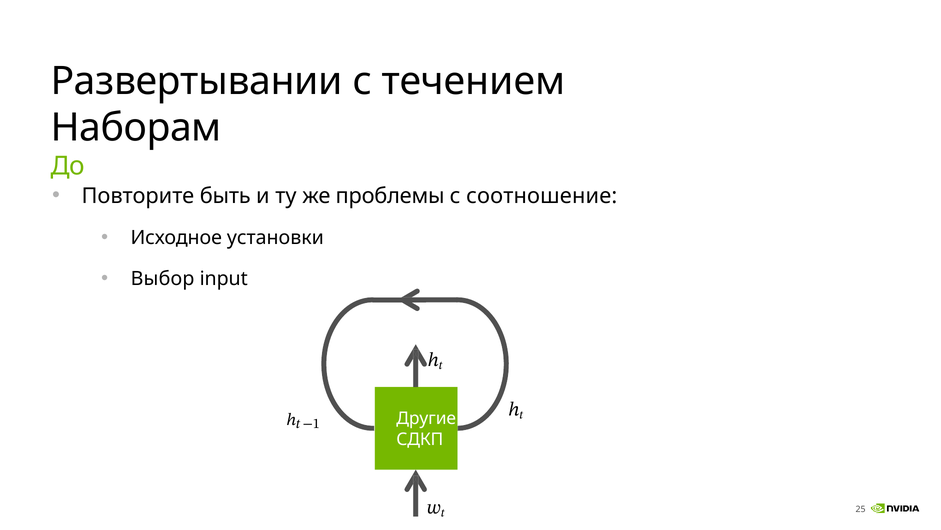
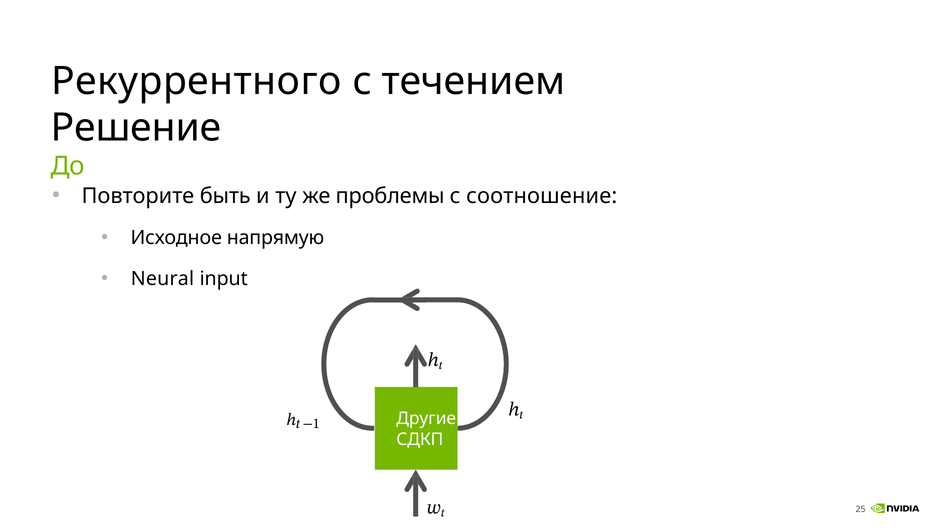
Развертывании: Развертывании -> Рекуррентного (196, 81)
Наборам: Наборам -> Решение (136, 128)
установки: установки -> напрямую (276, 238)
Выбор: Выбор -> Neural (162, 278)
